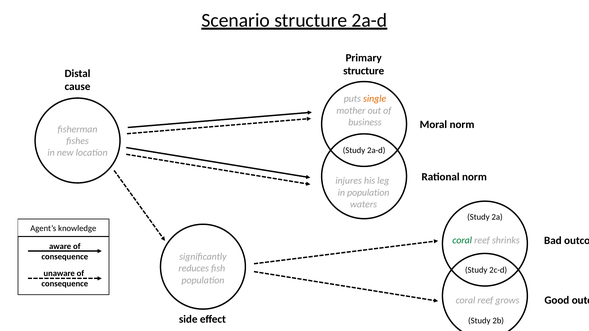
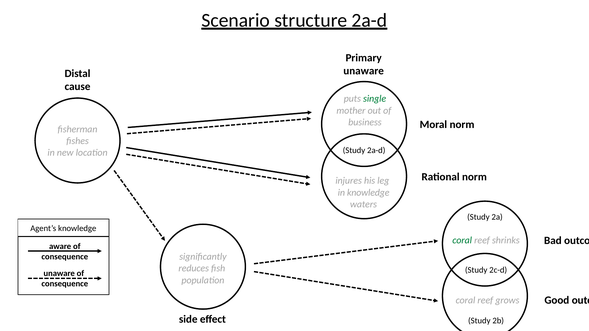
structure: structure -> unaware (364, 71)
single colour: orange -> green (375, 99)
in population: population -> knowledge (368, 193)
